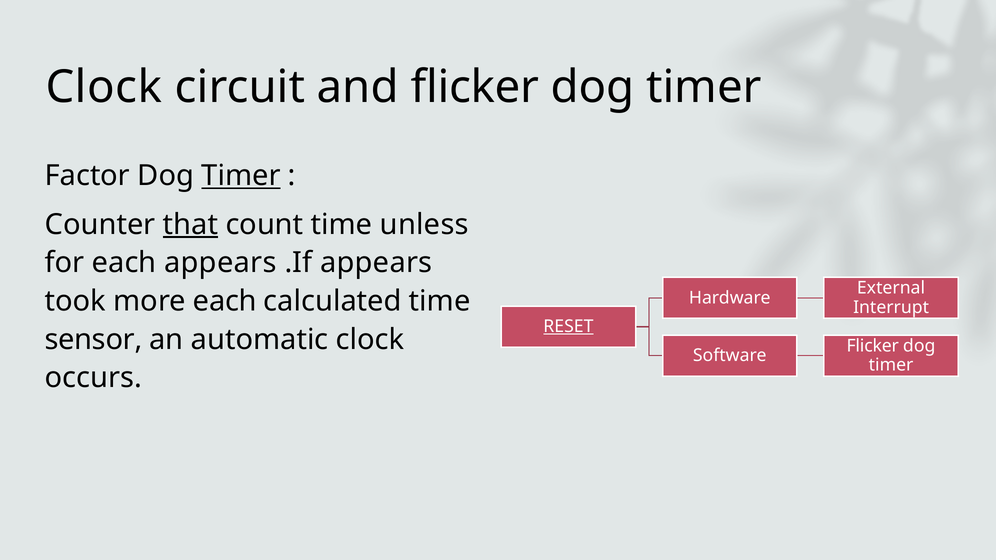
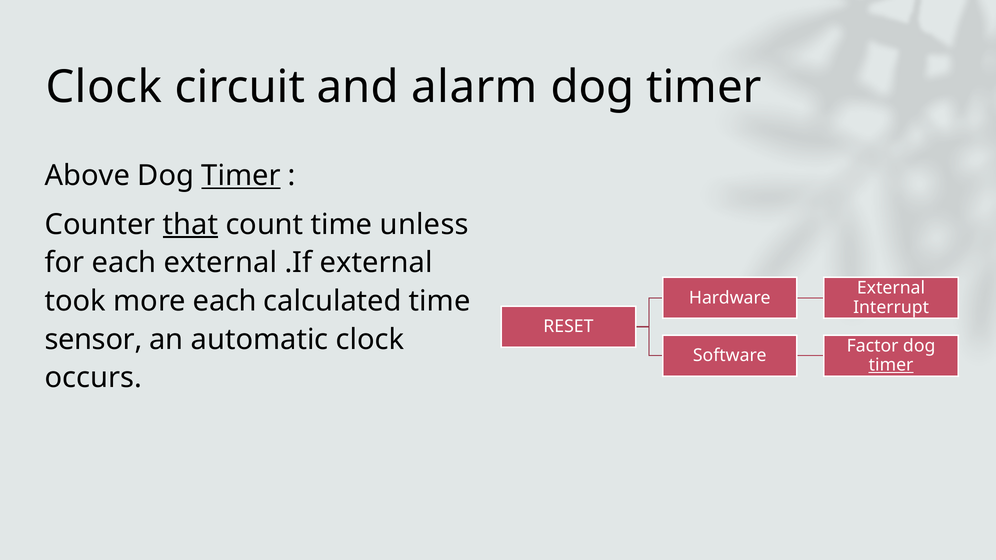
and flicker: flicker -> alarm (474, 87)
Factor: Factor -> Above (87, 176)
each appears: appears -> external (220, 263)
.If appears: appears -> external (376, 263)
RESET underline: present -> none (568, 327)
Flicker: Flicker -> Factor (873, 346)
timer underline: none -> present (891, 365)
